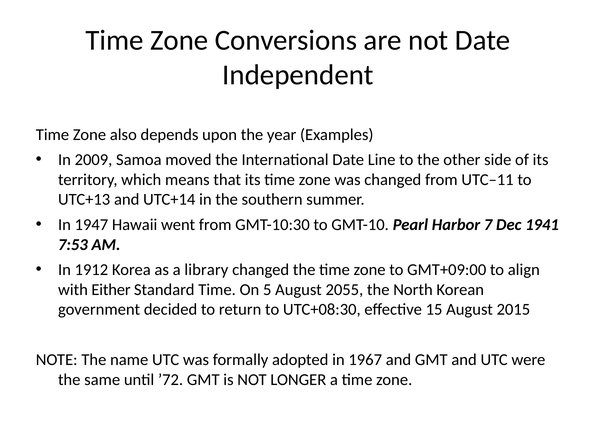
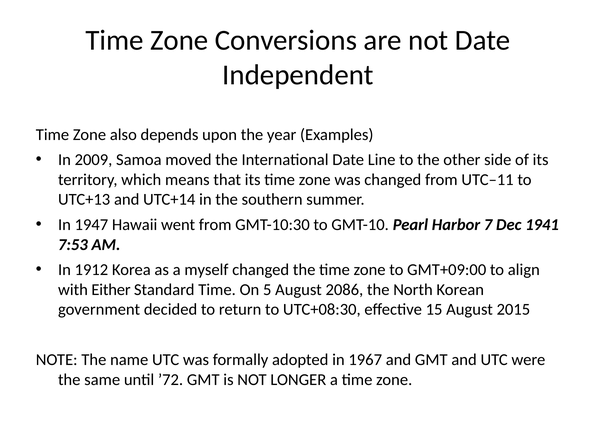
library: library -> myself (206, 270)
2055: 2055 -> 2086 (344, 290)
